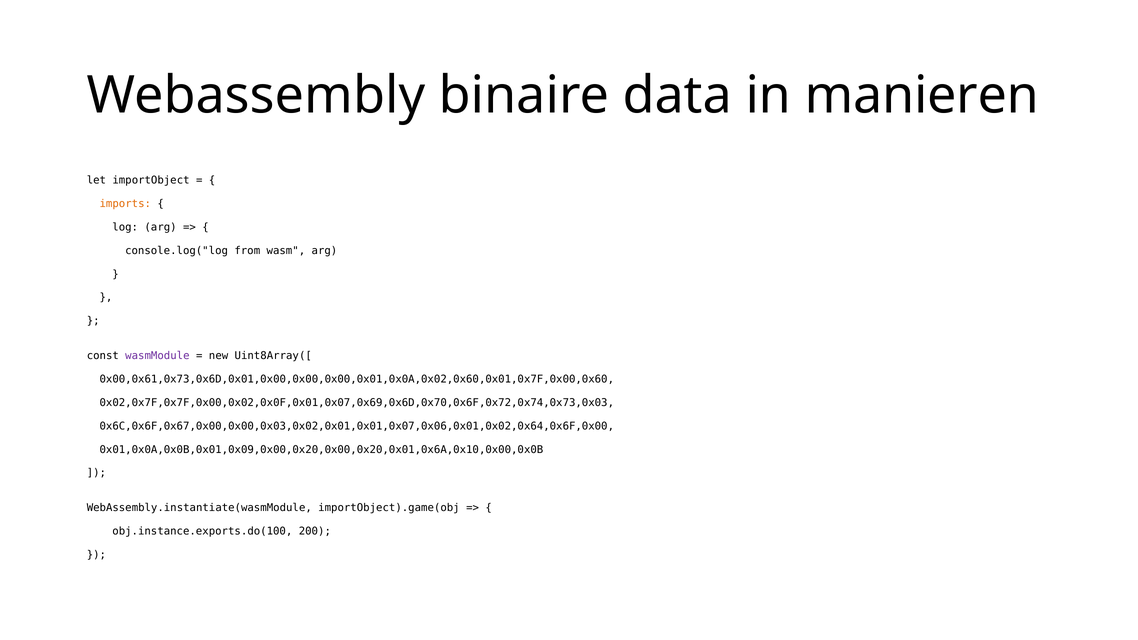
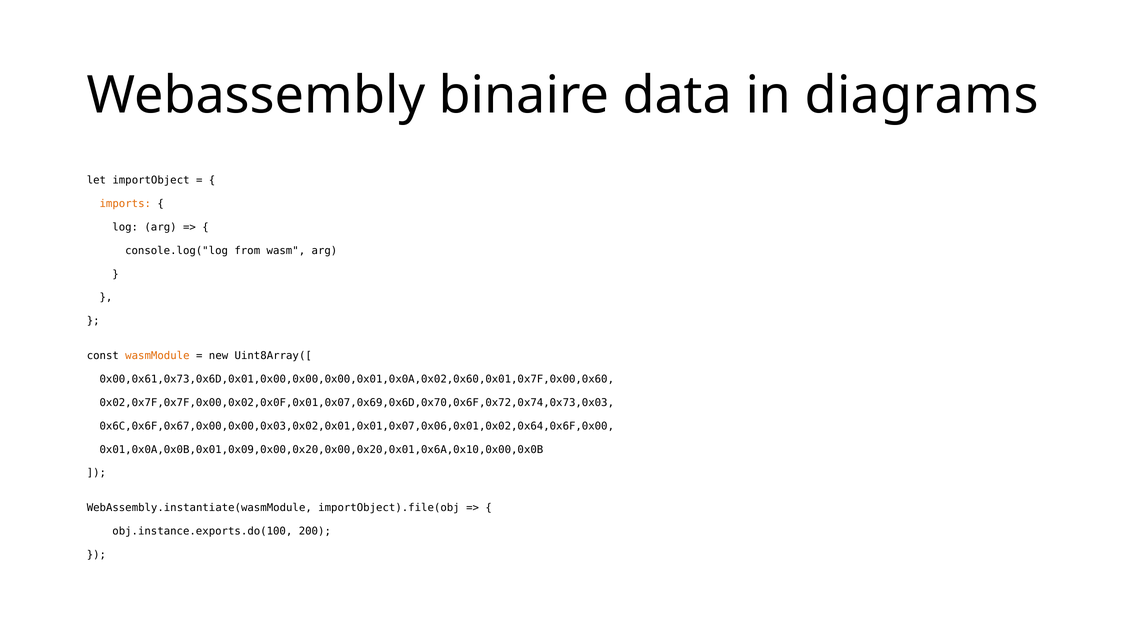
manieren: manieren -> diagrams (922, 96)
wasmModule colour: purple -> orange (157, 356)
importObject).game(obj: importObject).game(obj -> importObject).file(obj (389, 508)
